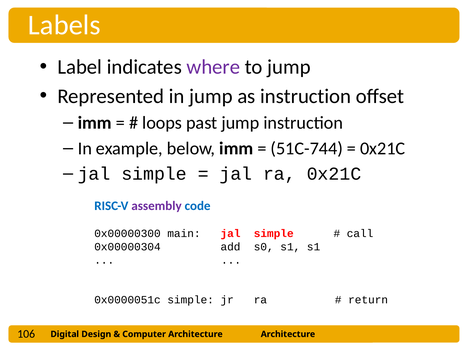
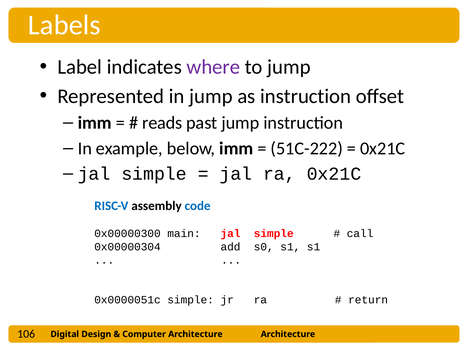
loops: loops -> reads (162, 123)
51C-744: 51C-744 -> 51C-222 (307, 148)
assembly colour: purple -> black (157, 206)
